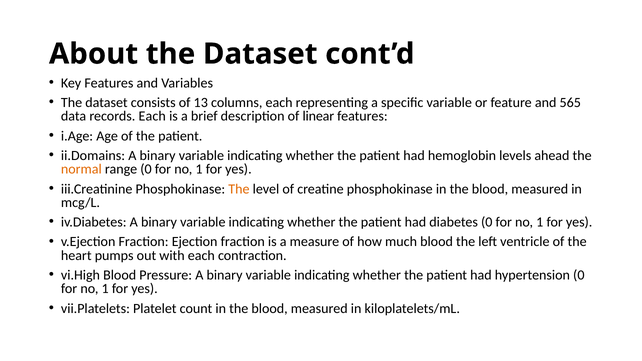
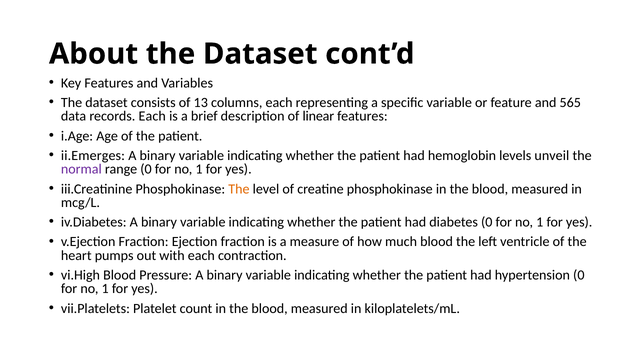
ii.Domains: ii.Domains -> ii.Emerges (93, 156)
ahead: ahead -> unveil (552, 156)
normal colour: orange -> purple (81, 169)
